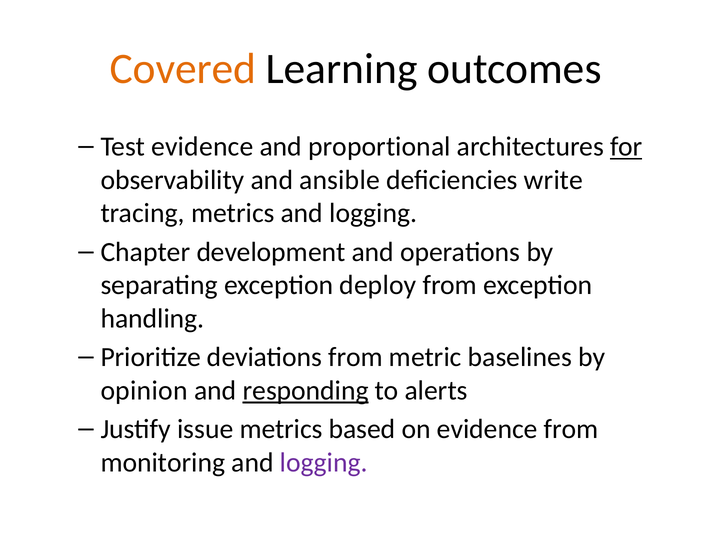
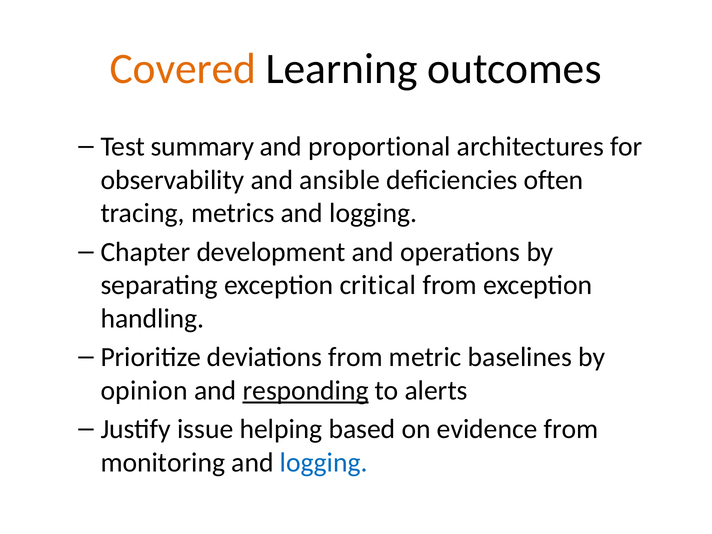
Test evidence: evidence -> summary (203, 147)
for underline: present -> none (626, 147)
write: write -> often (554, 180)
deploy: deploy -> critical (378, 285)
issue metrics: metrics -> helping (281, 429)
logging colour: purple -> blue (324, 463)
